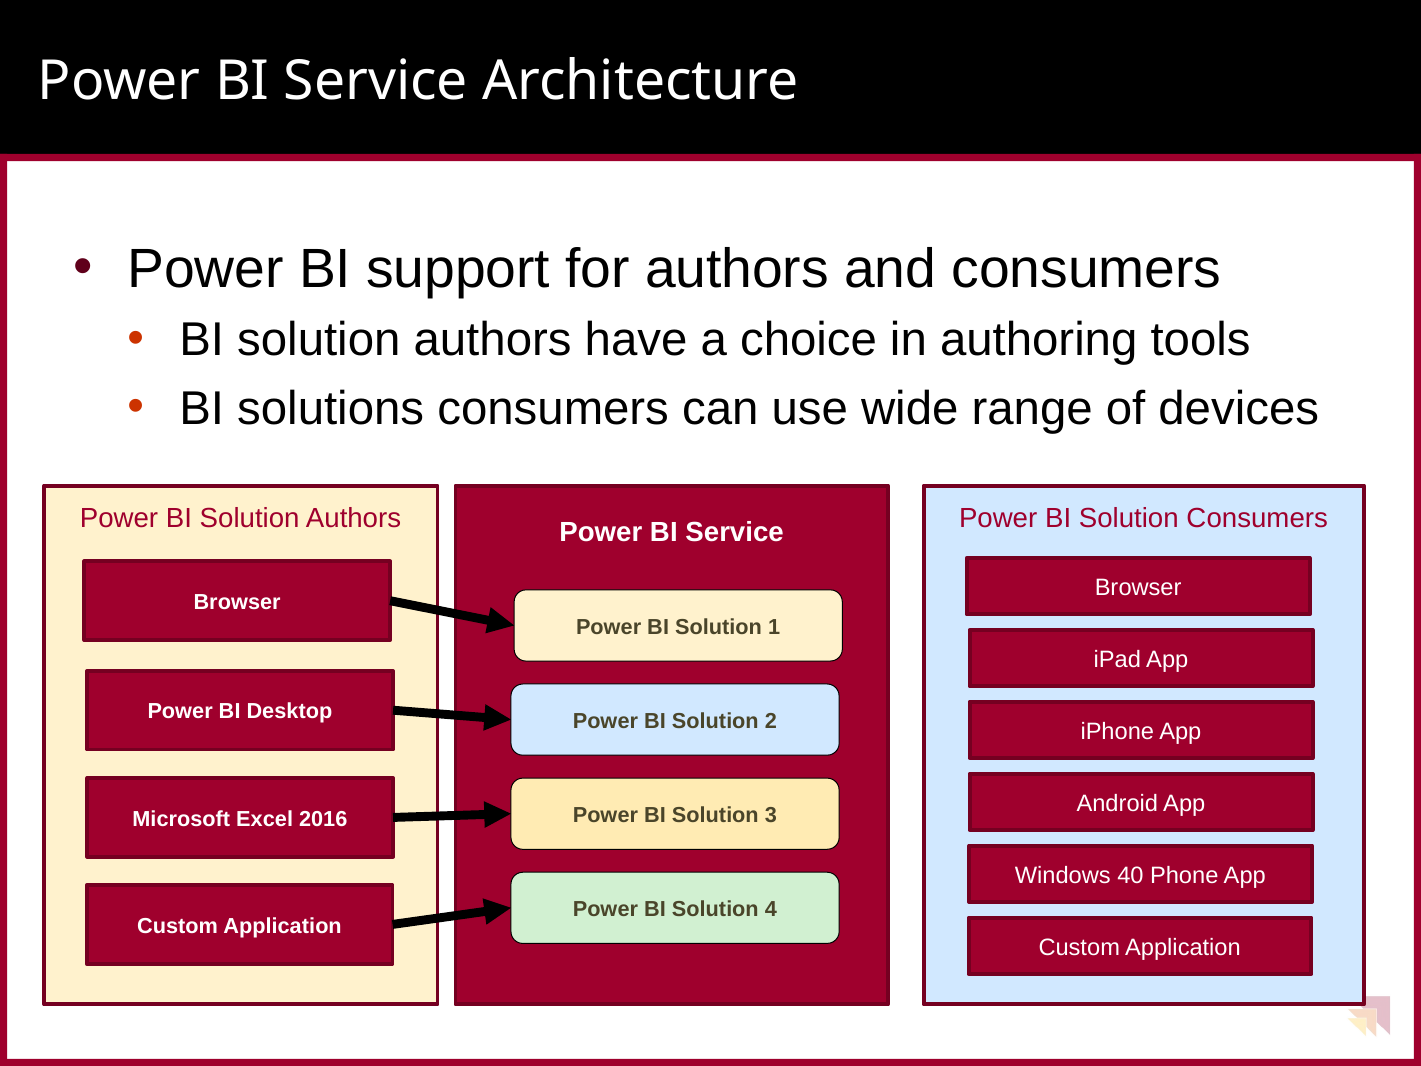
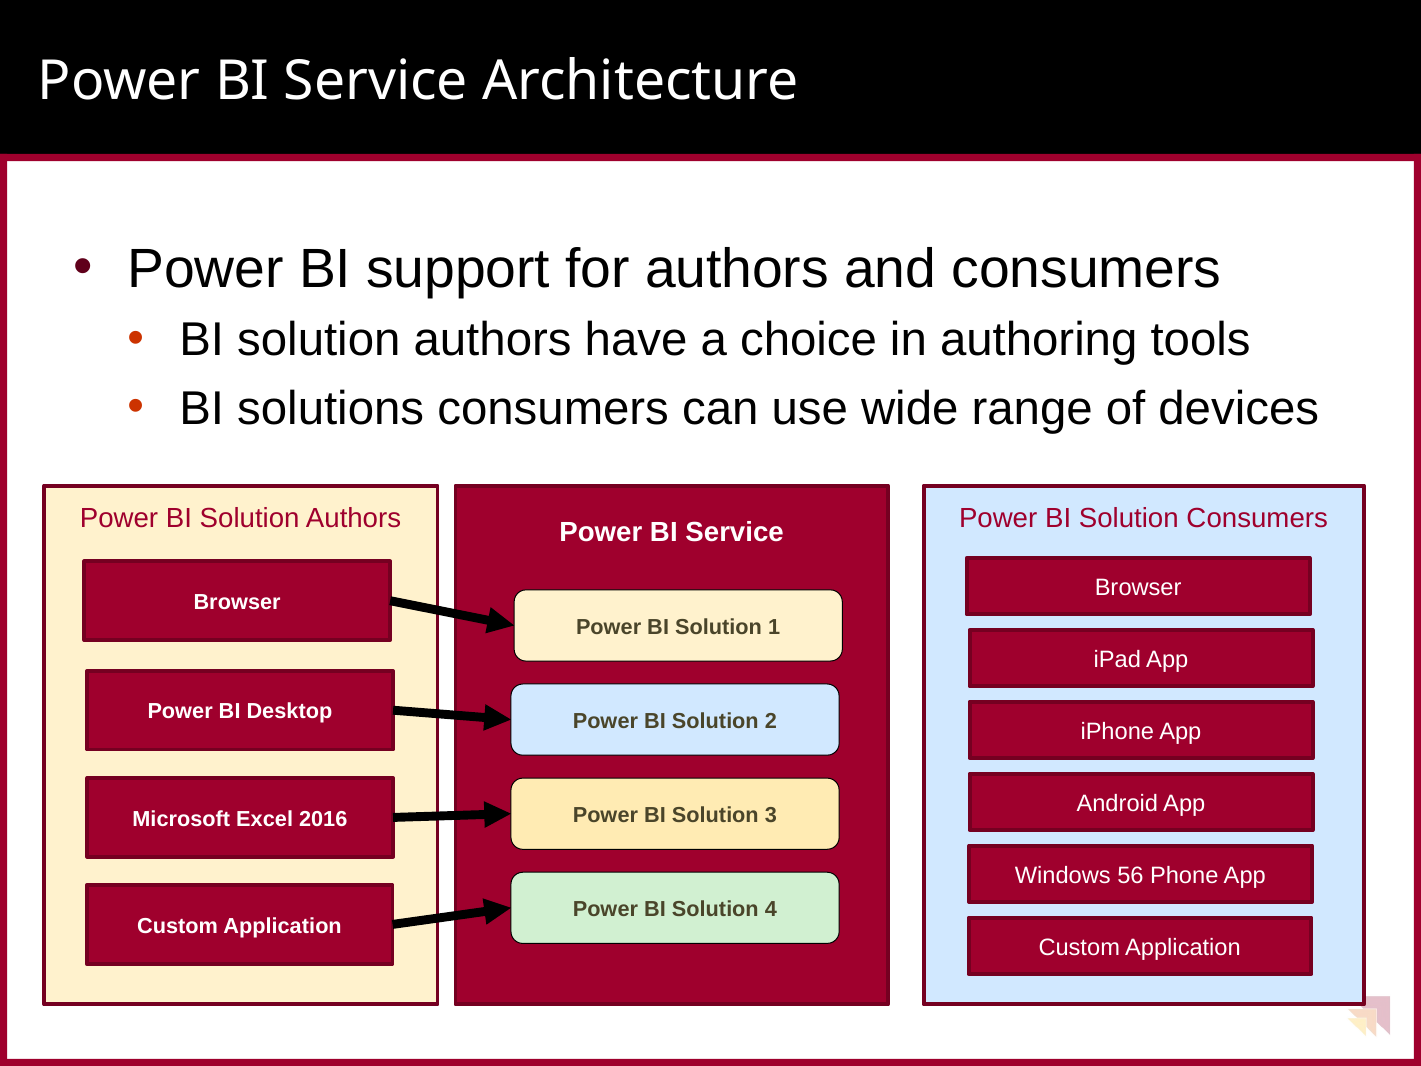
40: 40 -> 56 (1130, 875)
